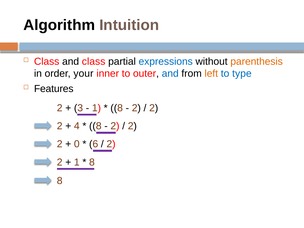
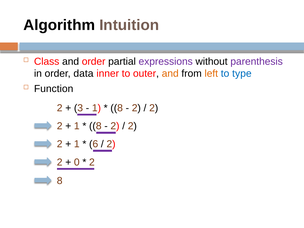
and class: class -> order (94, 61)
expressions colour: blue -> purple (166, 61)
parenthesis colour: orange -> purple (257, 61)
your: your -> data (83, 74)
and colour: blue -> orange (170, 74)
Features: Features -> Function (54, 89)
4: 4 -> 1 (77, 126)
0: 0 -> 1 (77, 144)
1: 1 -> 0 (77, 162)
8: 8 -> 2 (92, 162)
